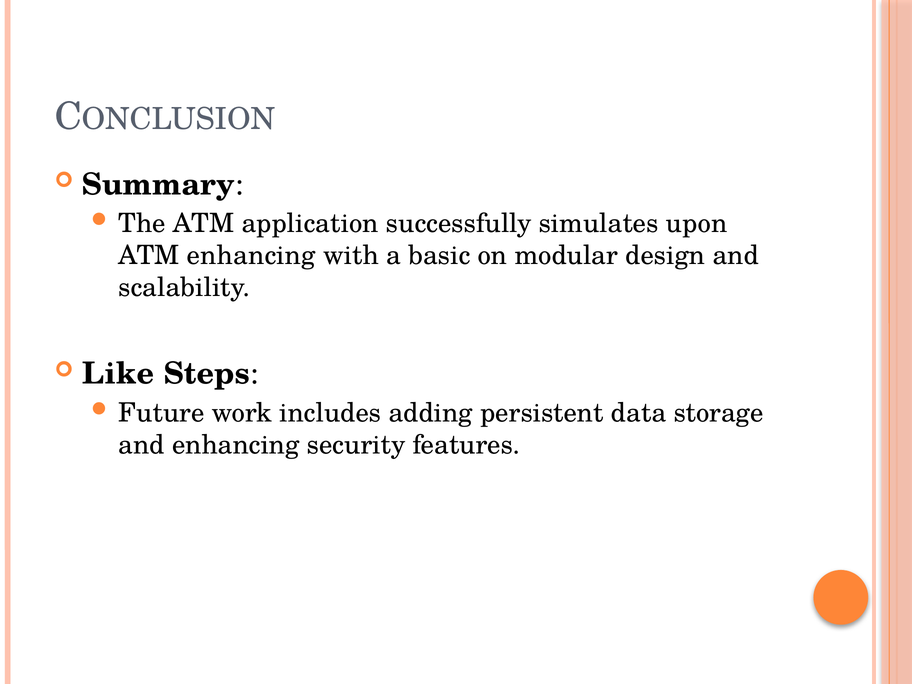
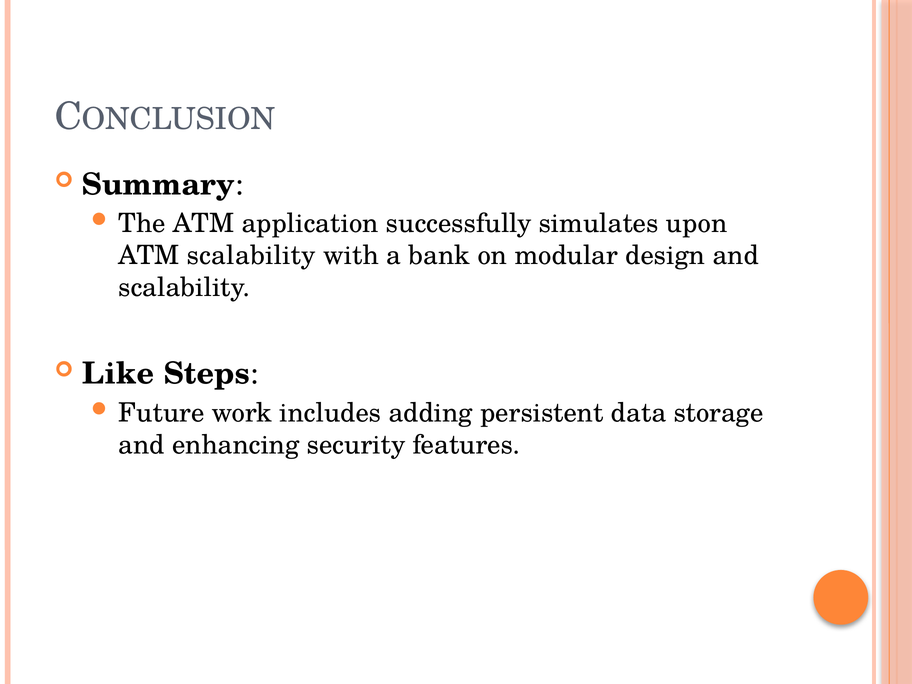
ATM enhancing: enhancing -> scalability (251, 256)
basic: basic -> bank (439, 256)
